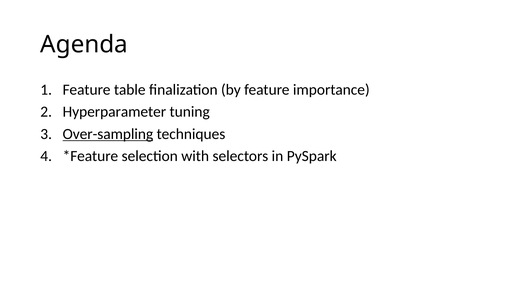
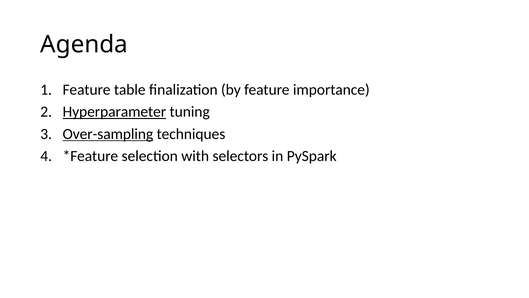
Hyperparameter underline: none -> present (114, 112)
